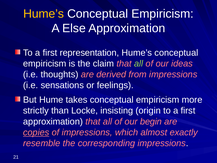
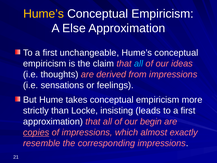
representation: representation -> unchangeable (89, 53)
all colour: light green -> light blue (139, 63)
origin: origin -> leads (148, 110)
